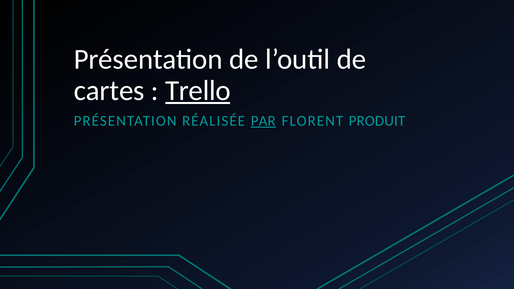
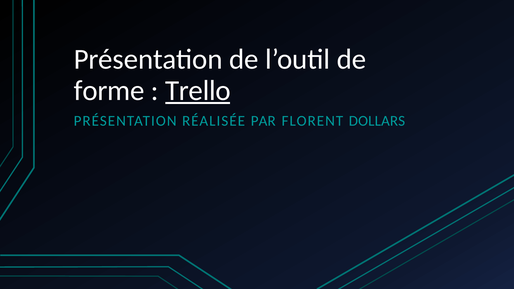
cartes: cartes -> forme (109, 91)
PAR underline: present -> none (263, 121)
PRODUIT: PRODUIT -> DOLLARS (377, 121)
